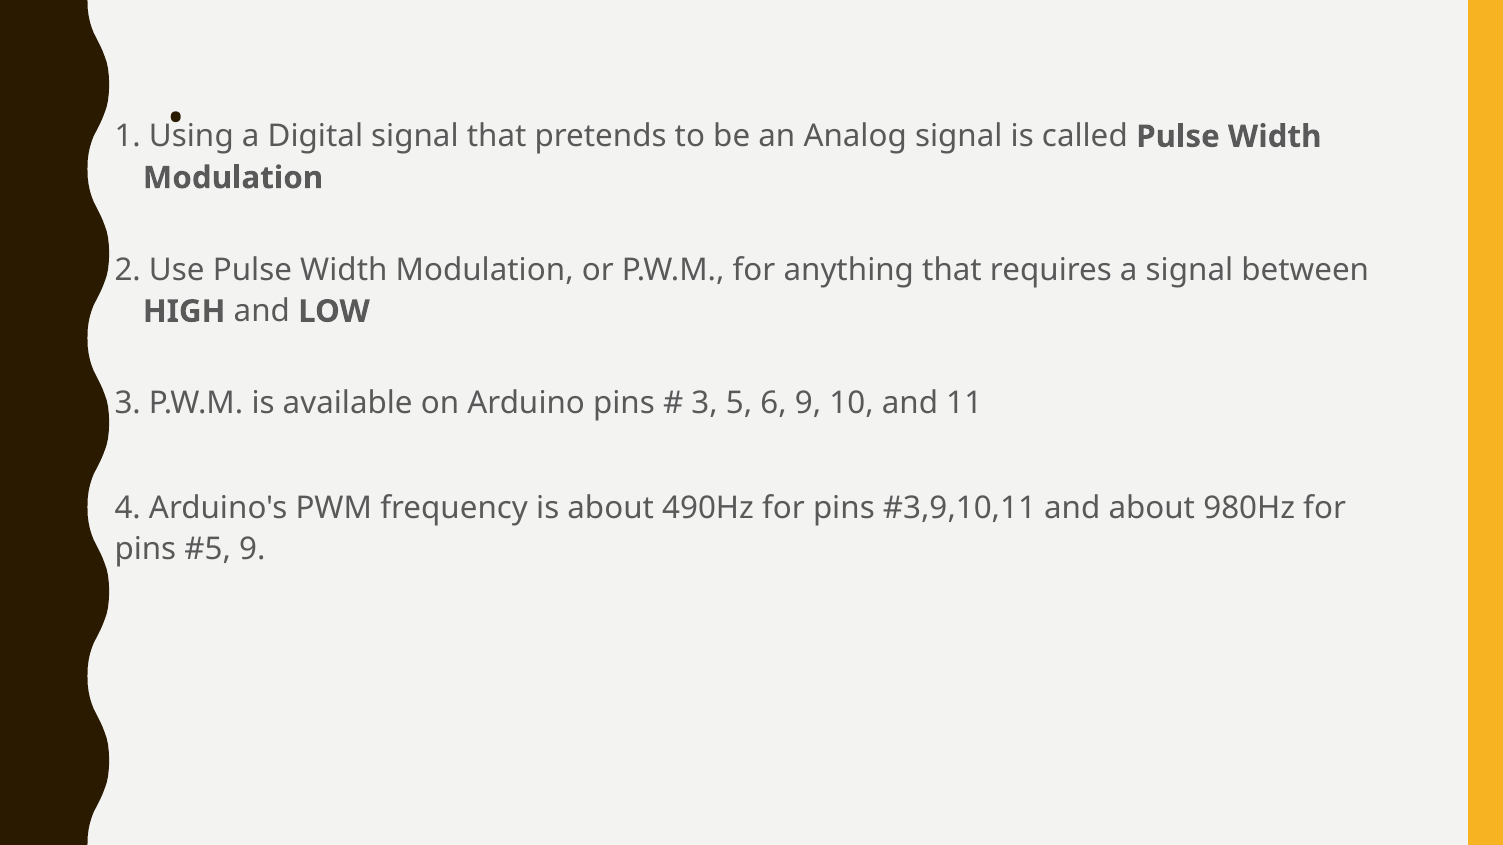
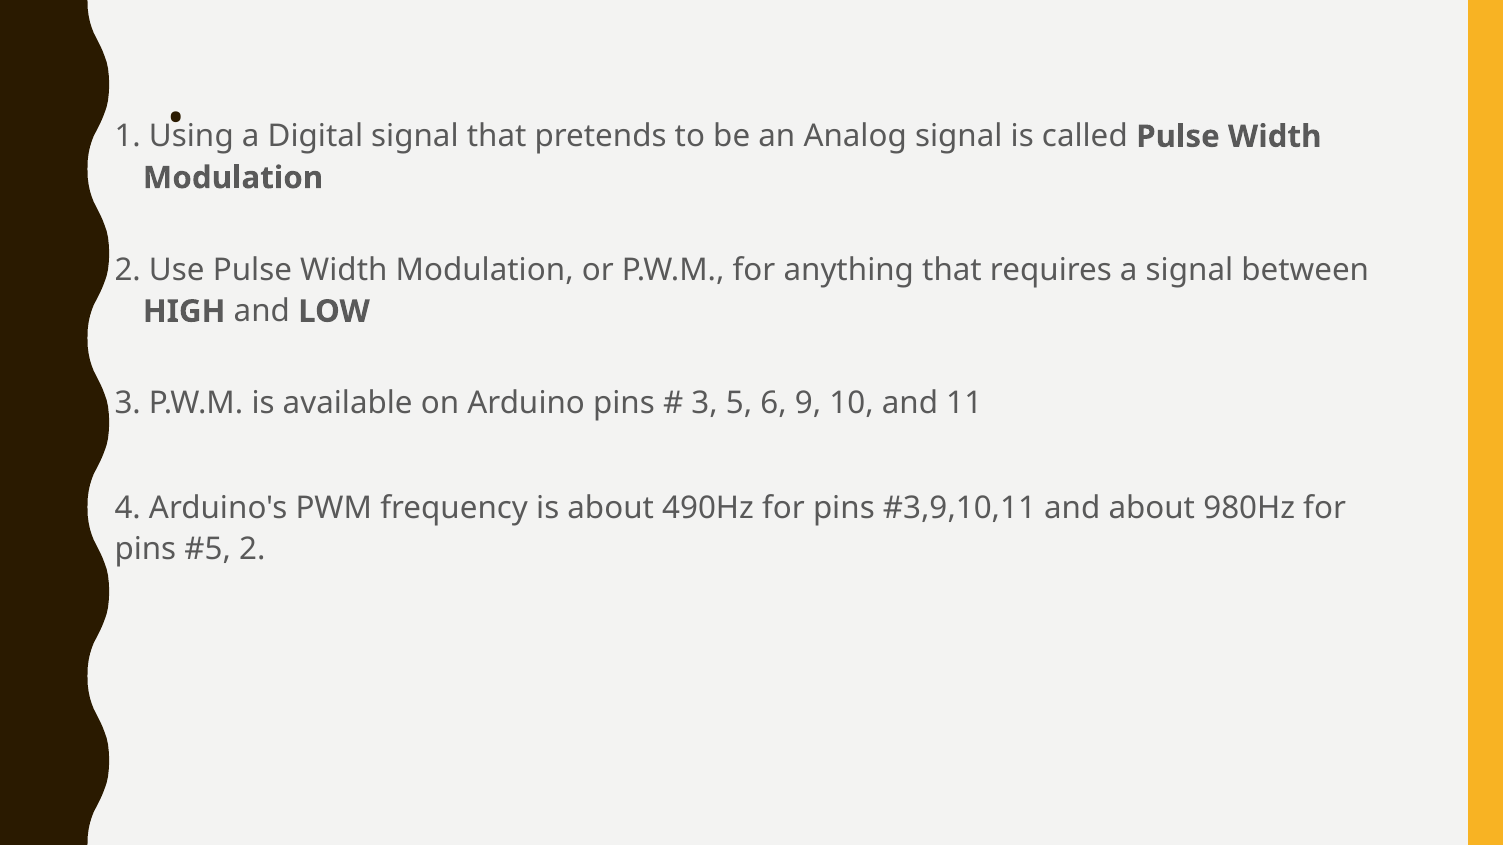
9: 9 -> 2 (252, 550)
